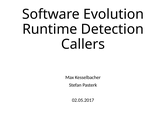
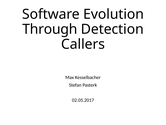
Runtime: Runtime -> Through (50, 29)
